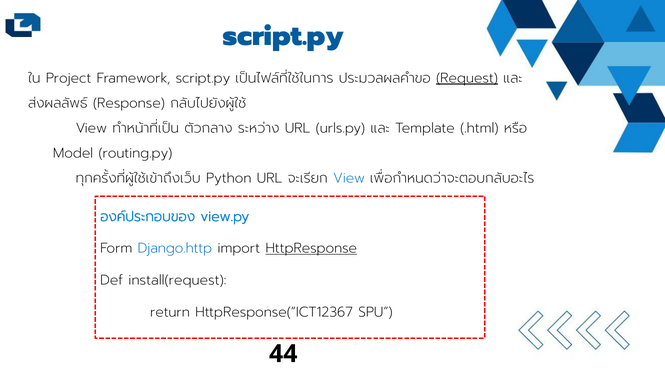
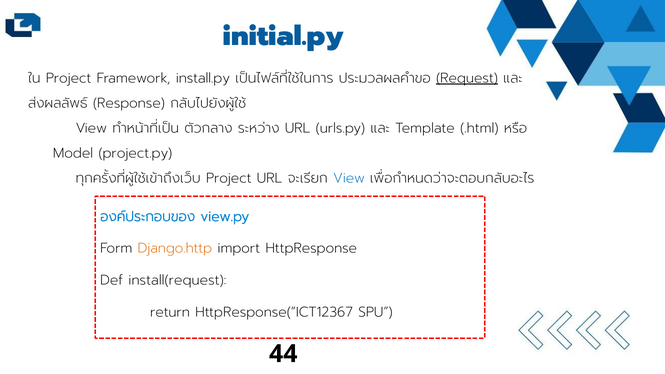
script.py: script.py -> initial.py (283, 36)
Framework script.py: script.py -> install.py (203, 78)
routing.py: routing.py -> project.py (135, 153)
Python: Python -> Project (229, 178)
Django.http colour: blue -> orange (175, 248)
HttpResponse underline: present -> none (311, 248)
